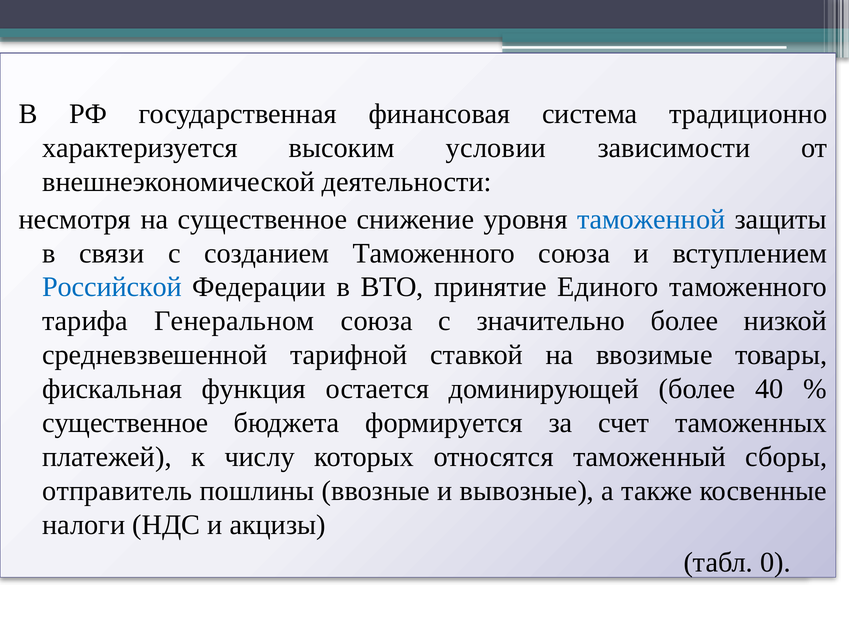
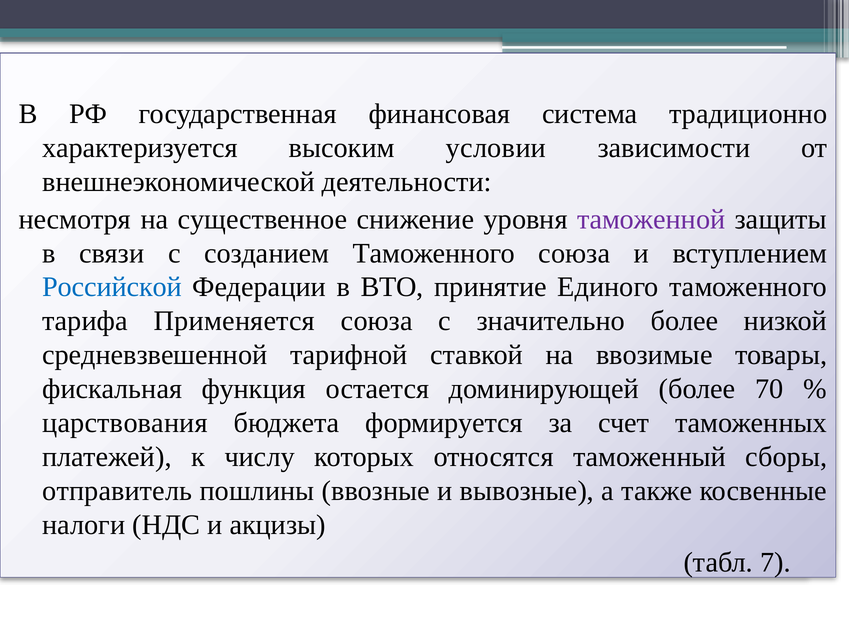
таможенной colour: blue -> purple (651, 219)
Генеральном: Генеральном -> Применяется (234, 321)
40: 40 -> 70 (769, 389)
существенное: существенное -> царствования (125, 423)
0: 0 -> 7 (775, 562)
